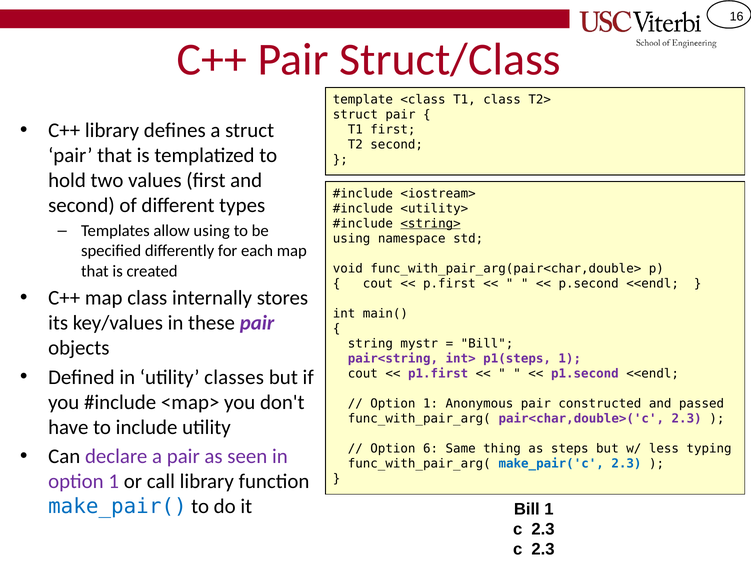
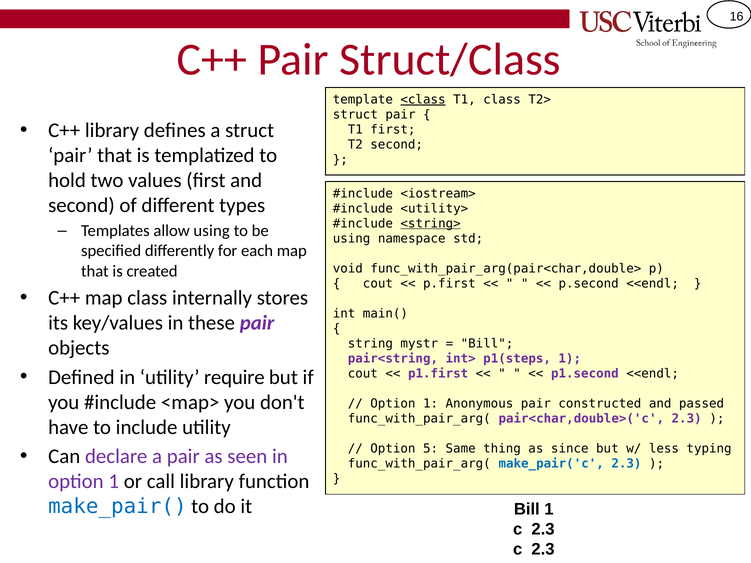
<class underline: none -> present (423, 100)
classes: classes -> require (234, 377)
6: 6 -> 5 (431, 449)
steps: steps -> since (570, 449)
